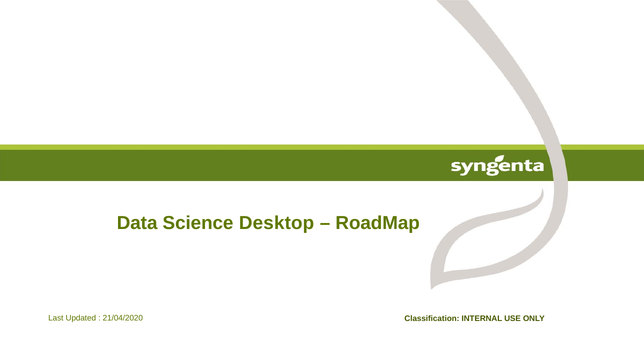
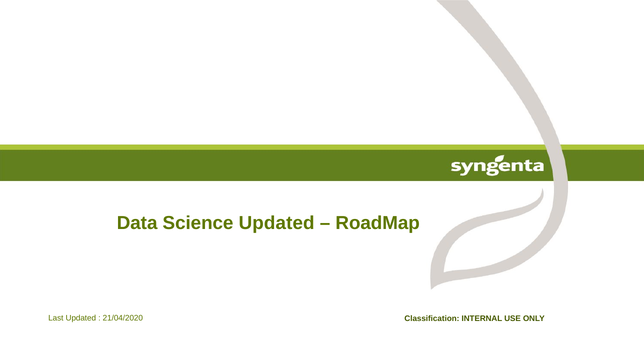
Science Desktop: Desktop -> Updated (277, 223)
